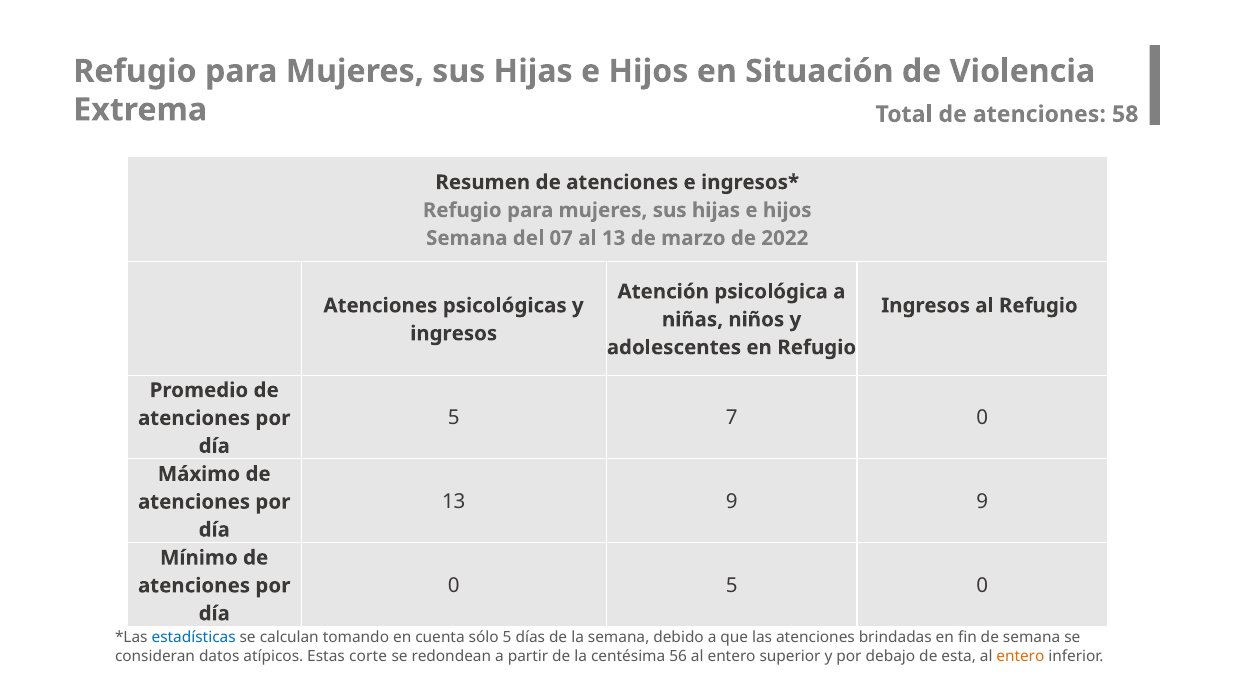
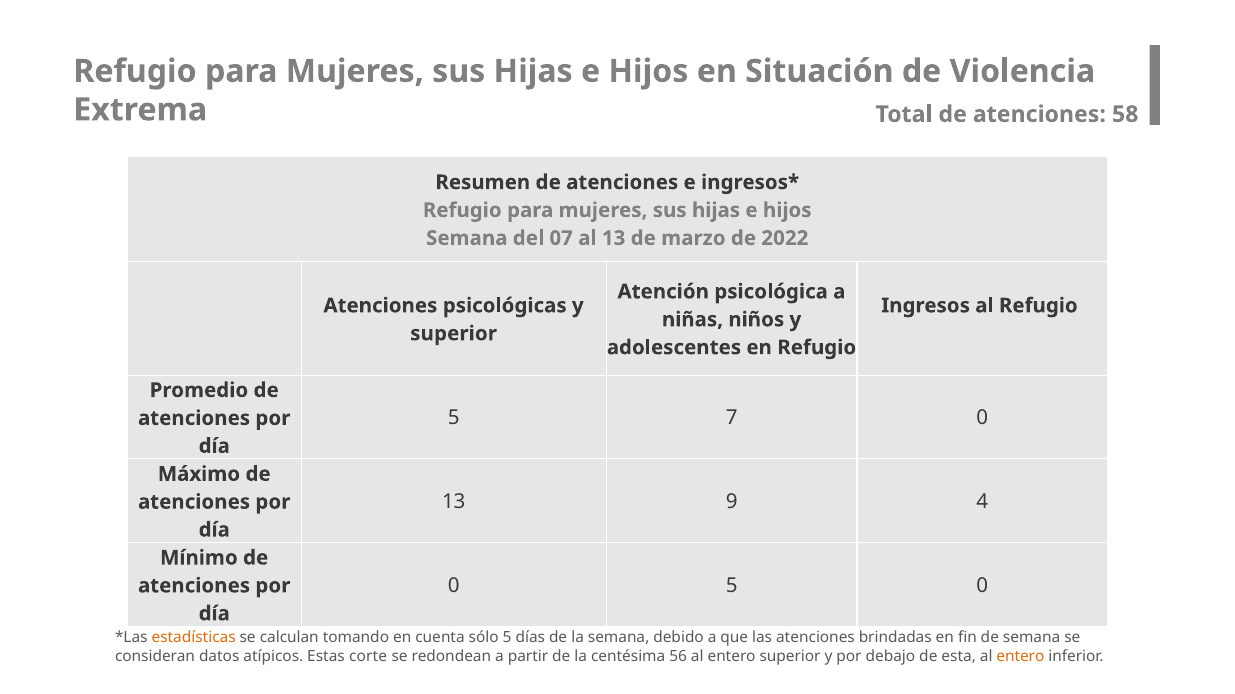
ingresos: ingresos -> superior (454, 334)
9 9: 9 -> 4 (982, 502)
estadísticas colour: blue -> orange (194, 638)
